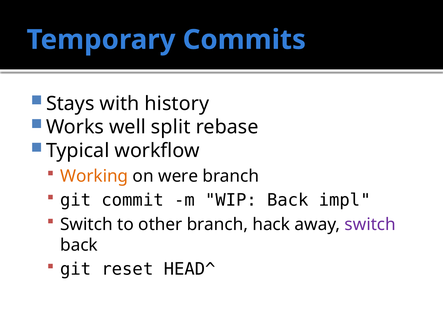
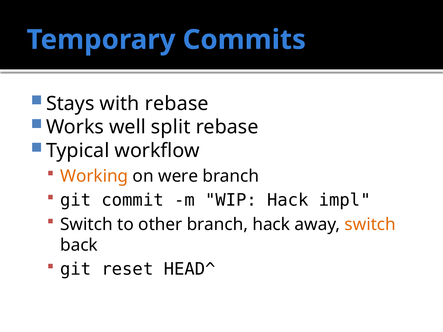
with history: history -> rebase (177, 104)
WIP Back: Back -> Hack (288, 200)
switch colour: purple -> orange (370, 225)
